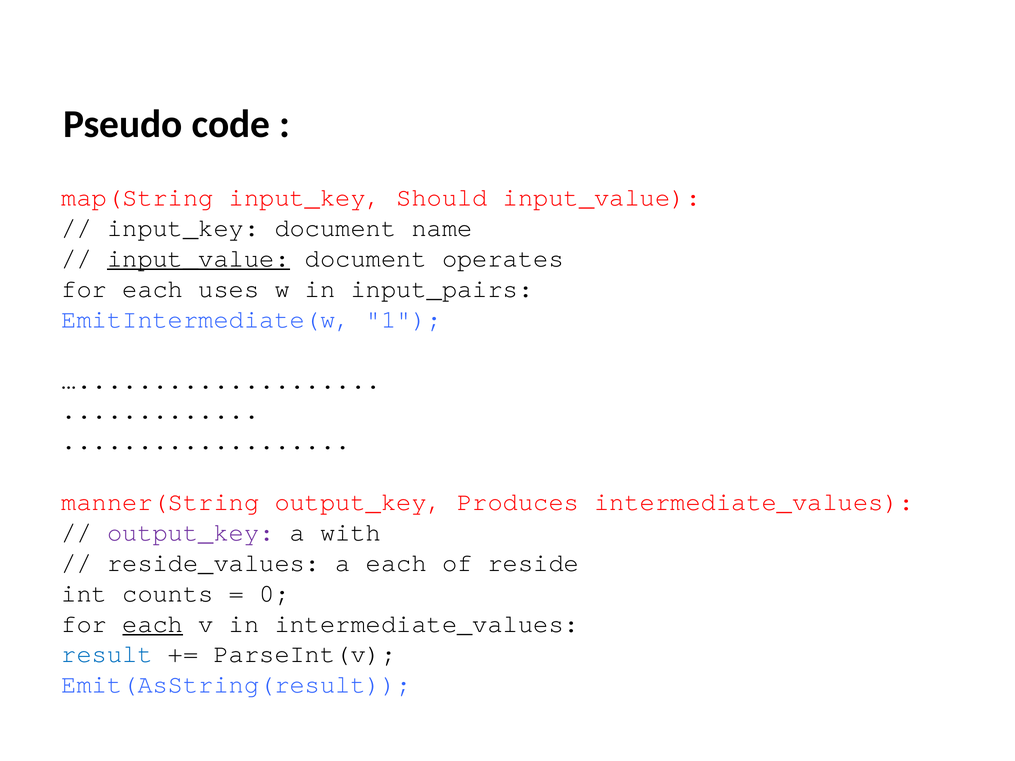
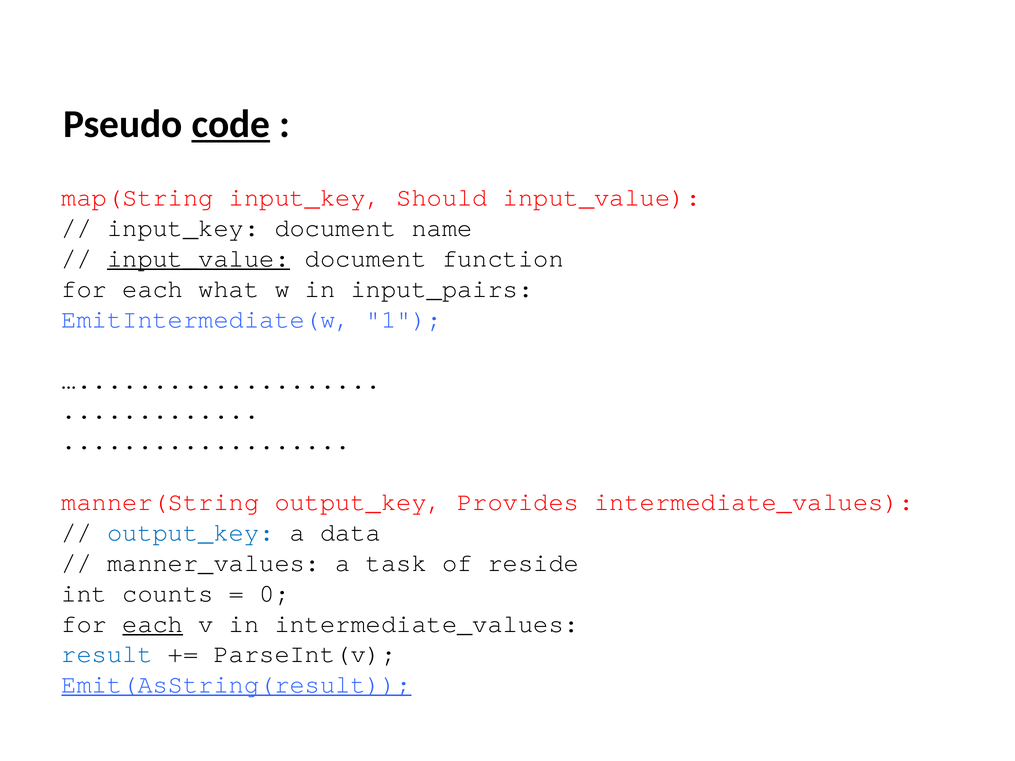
code underline: none -> present (231, 124)
operates: operates -> function (503, 258)
uses: uses -> what (229, 289)
Produces: Produces -> Provides (518, 502)
output_key colour: purple -> blue (191, 533)
with: with -> data (351, 533)
reside_values: reside_values -> manner_values (214, 563)
a each: each -> task (396, 563)
Emit(AsString(result underline: none -> present (236, 685)
